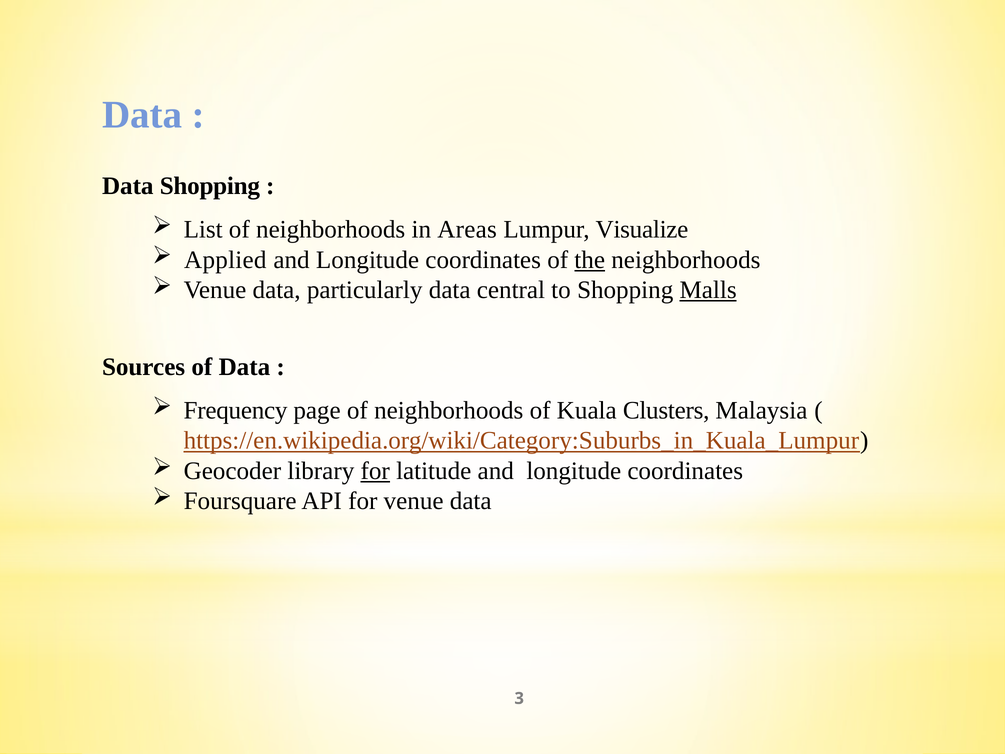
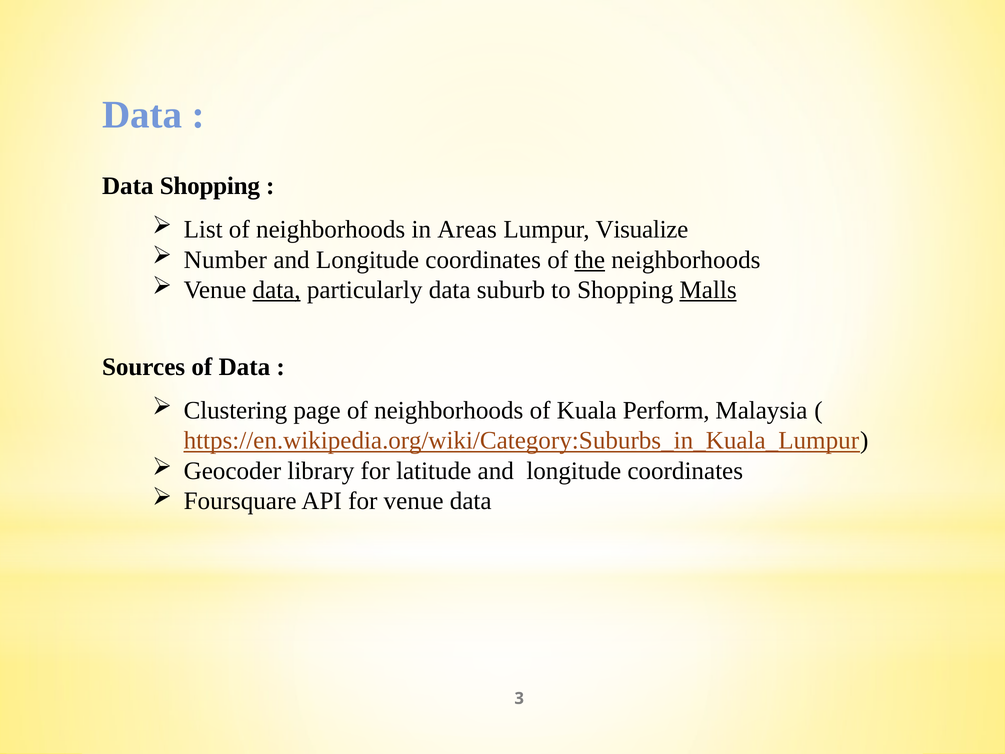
Applied: Applied -> Number (225, 260)
data underline: none -> present (277, 290)
central: central -> suburb (511, 290)
Frequency: Frequency -> Clustering (235, 410)
Clusters: Clusters -> Perform (666, 410)
for underline: present -> none (375, 471)
